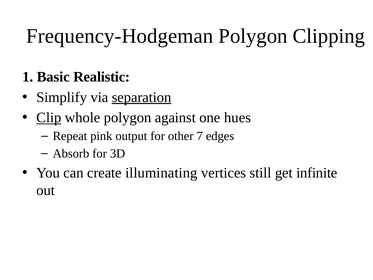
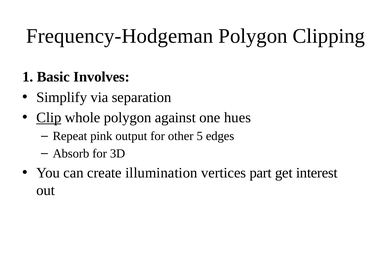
Realistic: Realistic -> Involves (102, 77)
separation underline: present -> none (142, 97)
7: 7 -> 5 (200, 136)
illuminating: illuminating -> illumination (161, 173)
still: still -> part (261, 173)
infinite: infinite -> interest (317, 173)
